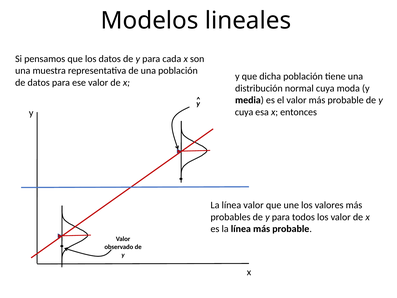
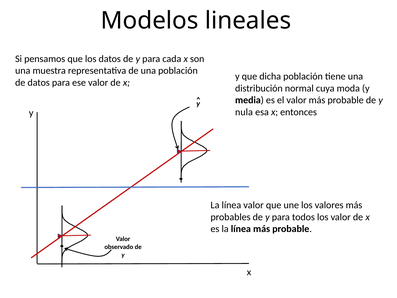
cuya: cuya -> nula (244, 112)
